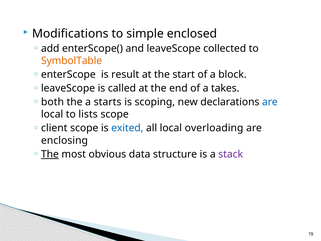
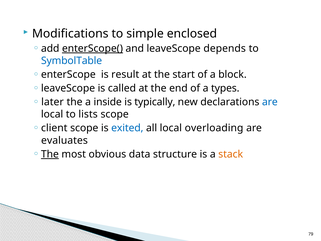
enterScope( underline: none -> present (92, 48)
collected: collected -> depends (225, 48)
SymbolTable colour: orange -> blue (72, 61)
takes: takes -> types (225, 88)
both: both -> later (52, 102)
starts: starts -> inside (108, 102)
scoping: scoping -> typically (155, 102)
enclosing: enclosing -> evaluates (64, 140)
stack colour: purple -> orange (231, 154)
